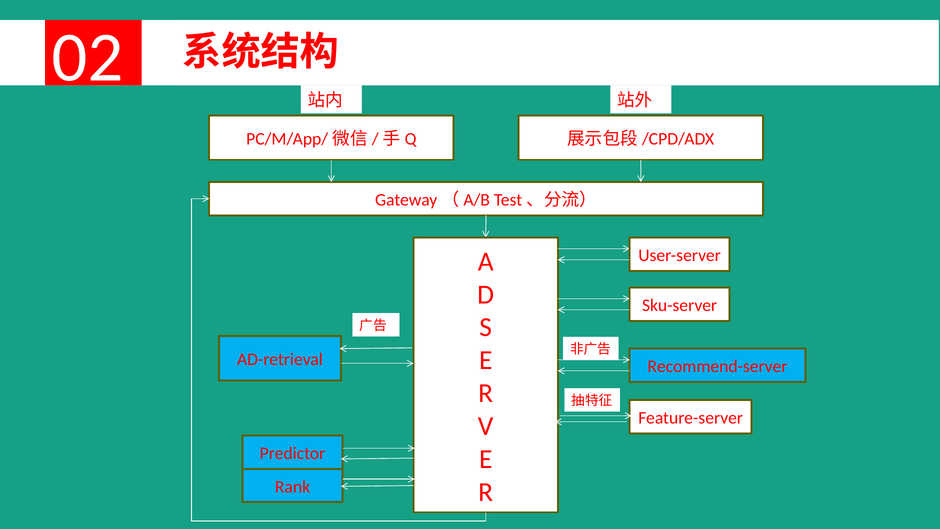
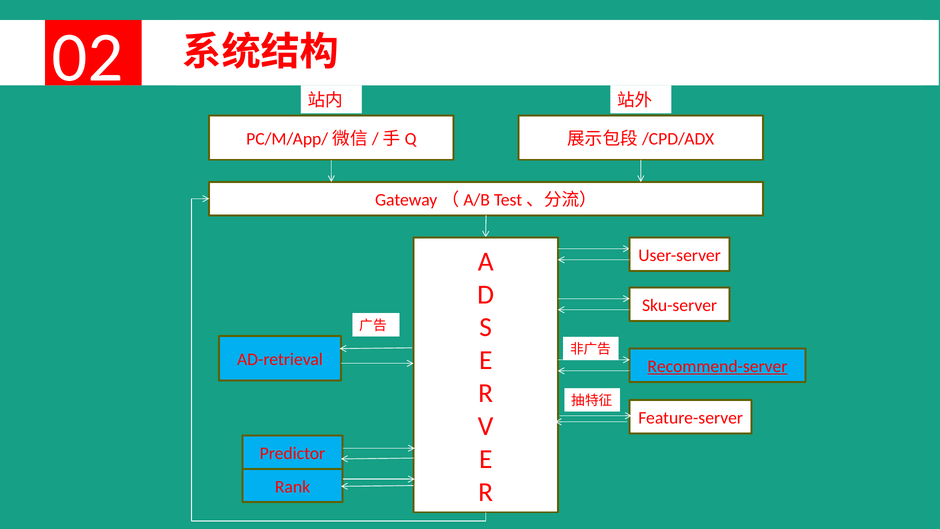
Recommend-server underline: none -> present (717, 366)
